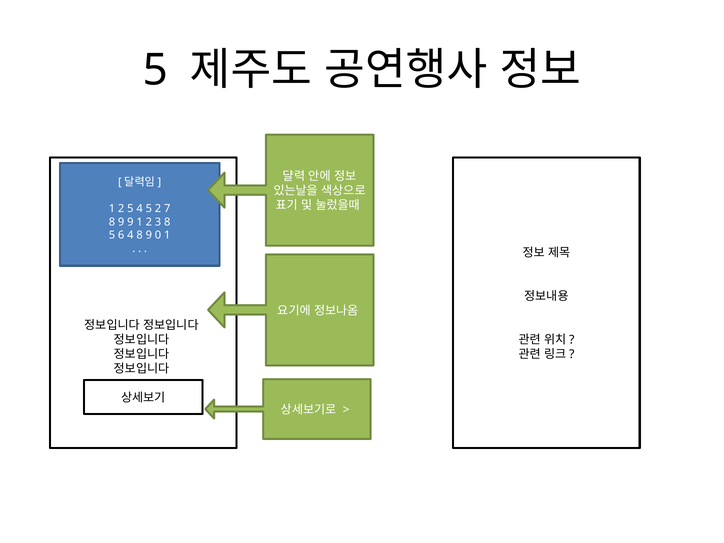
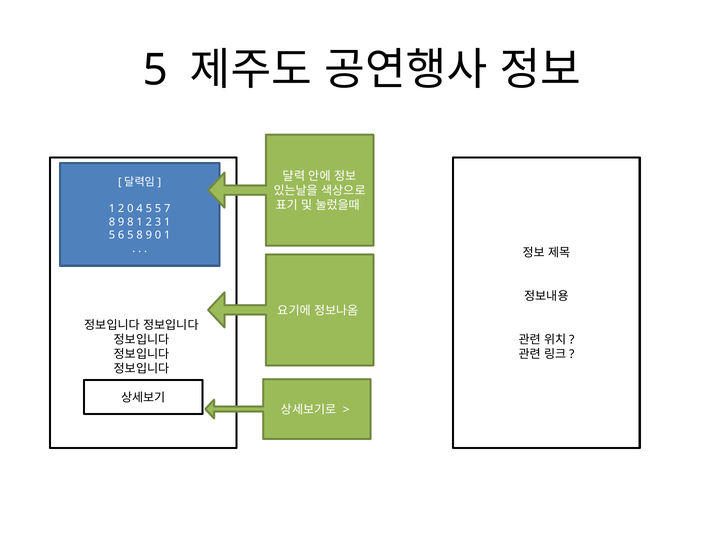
2 5: 5 -> 0 (130, 209)
5 2: 2 -> 5 (158, 209)
9 9: 9 -> 8 (130, 222)
3 8: 8 -> 1 (167, 222)
6 4: 4 -> 5 (130, 235)
